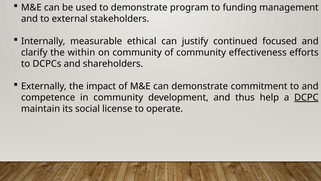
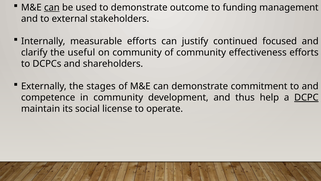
can underline: none -> present (52, 7)
program: program -> outcome (189, 7)
measurable ethical: ethical -> efforts (142, 41)
within: within -> useful (81, 52)
impact: impact -> stages (101, 86)
